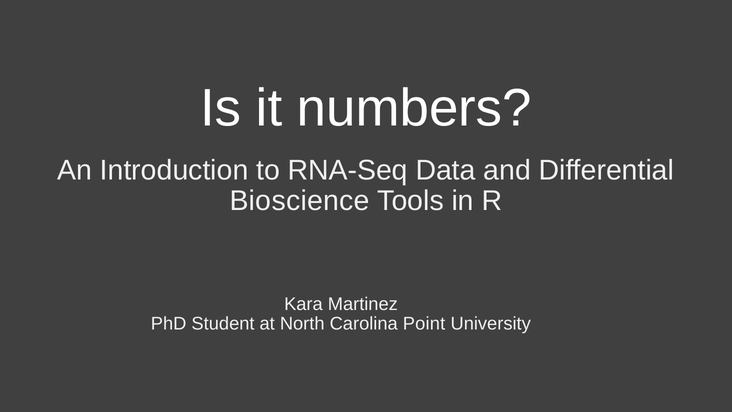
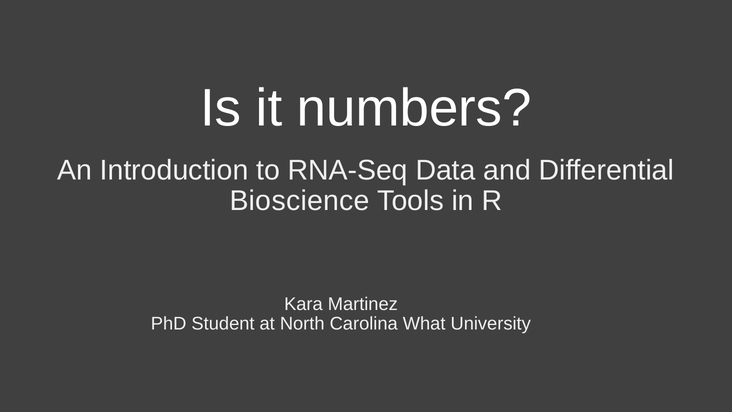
Point: Point -> What (424, 324)
